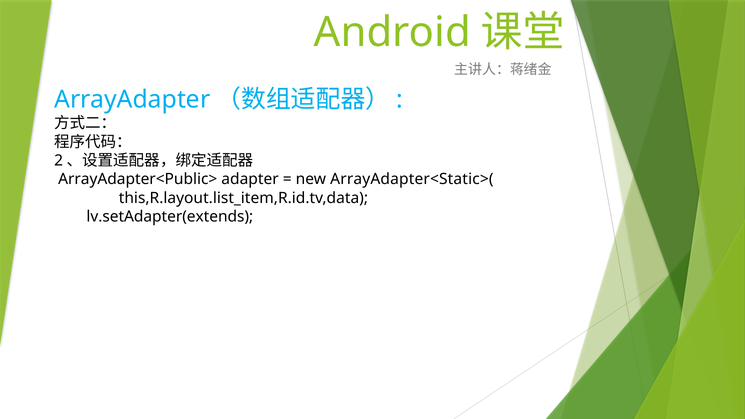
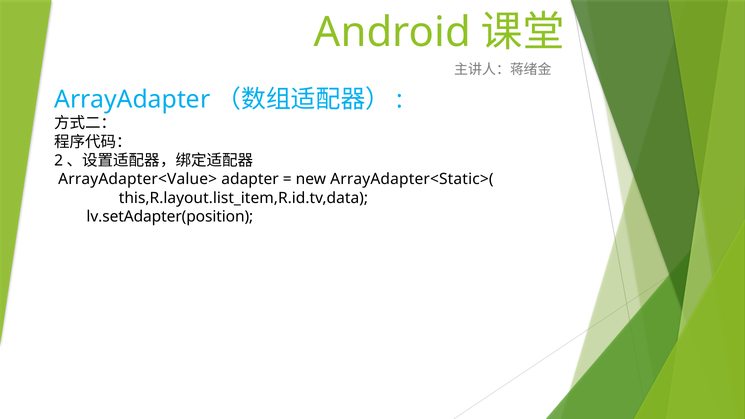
ArrayAdapter<Public>: ArrayAdapter<Public> -> ArrayAdapter<Value> (138, 179)
lv.setAdapter(extends: lv.setAdapter(extends -> lv.setAdapter(position (170, 217)
